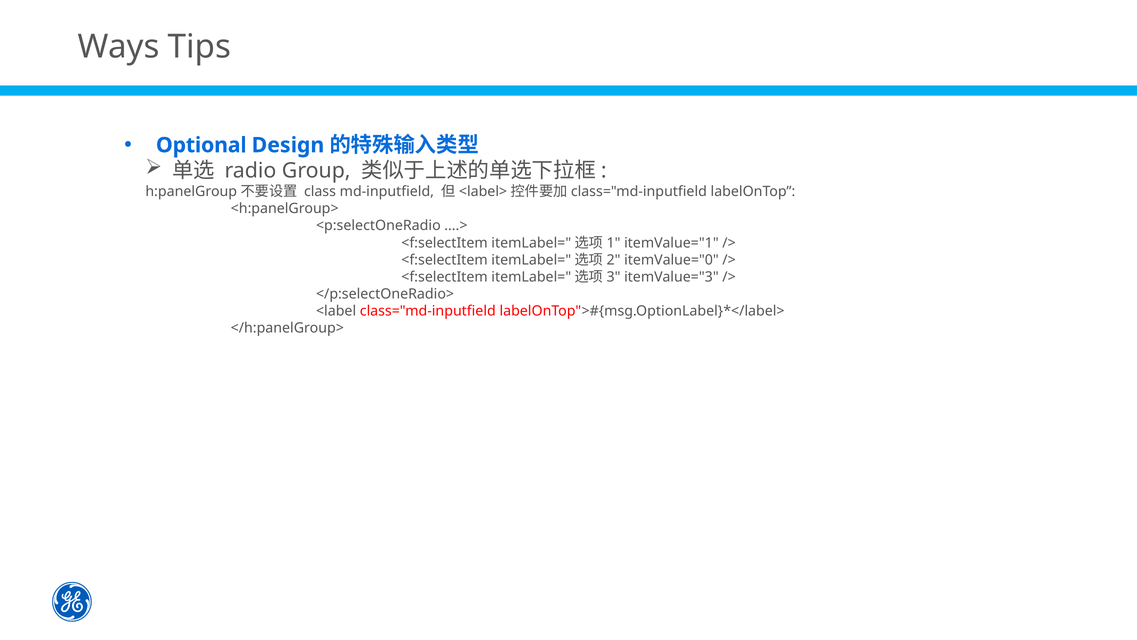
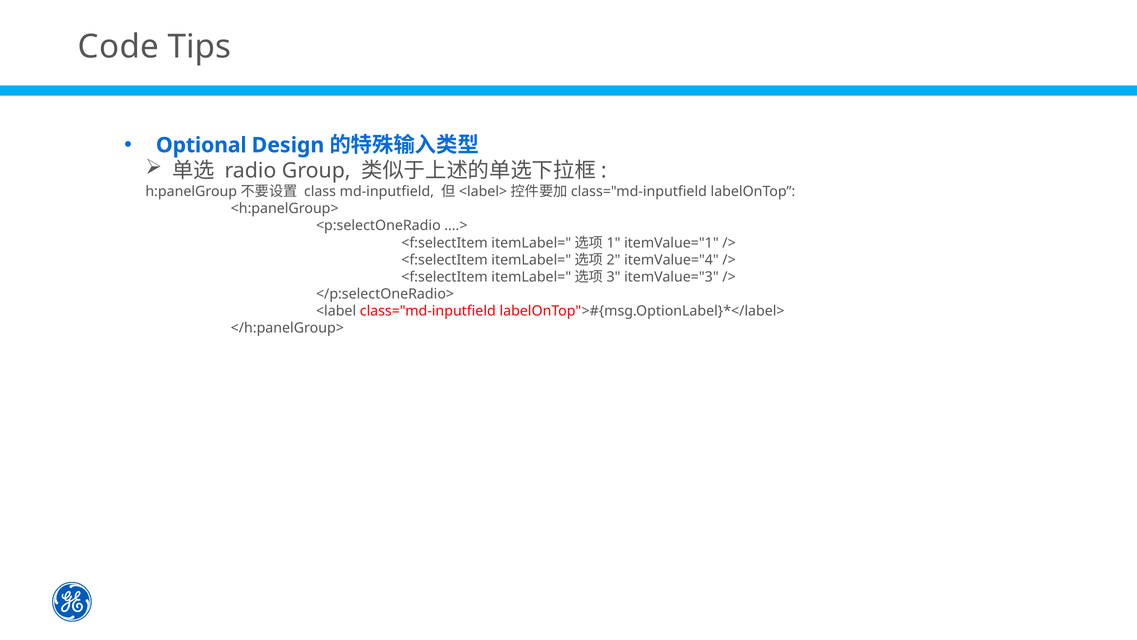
Ways: Ways -> Code (118, 47)
itemValue="0: itemValue="0 -> itemValue="4 (671, 260)
